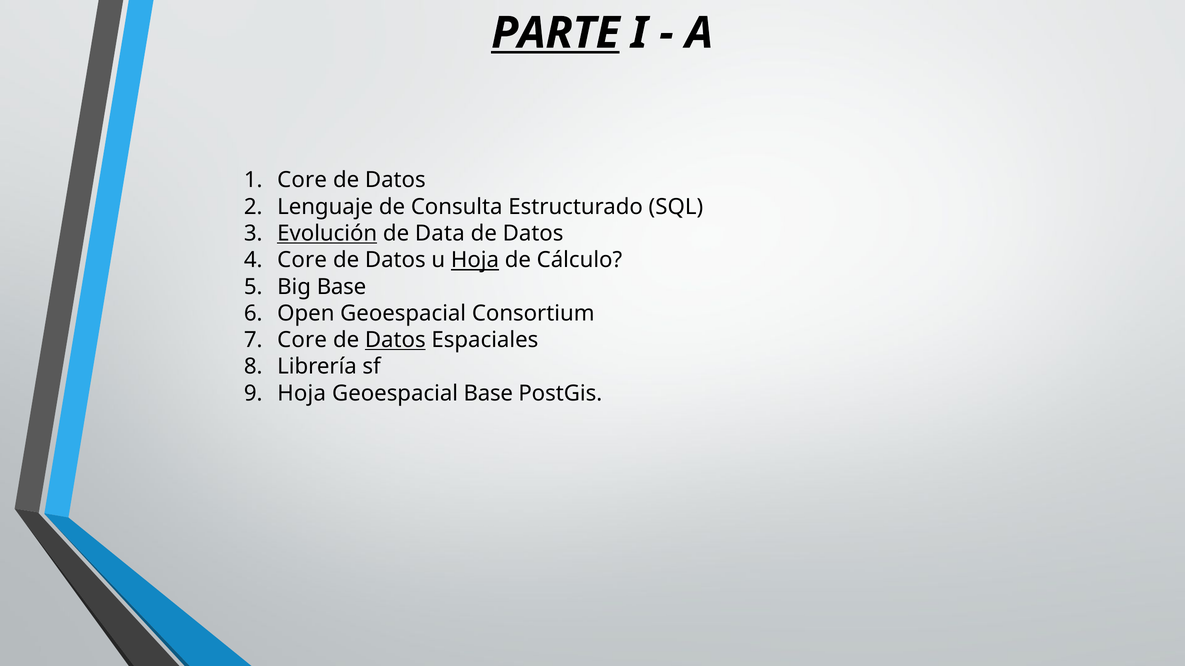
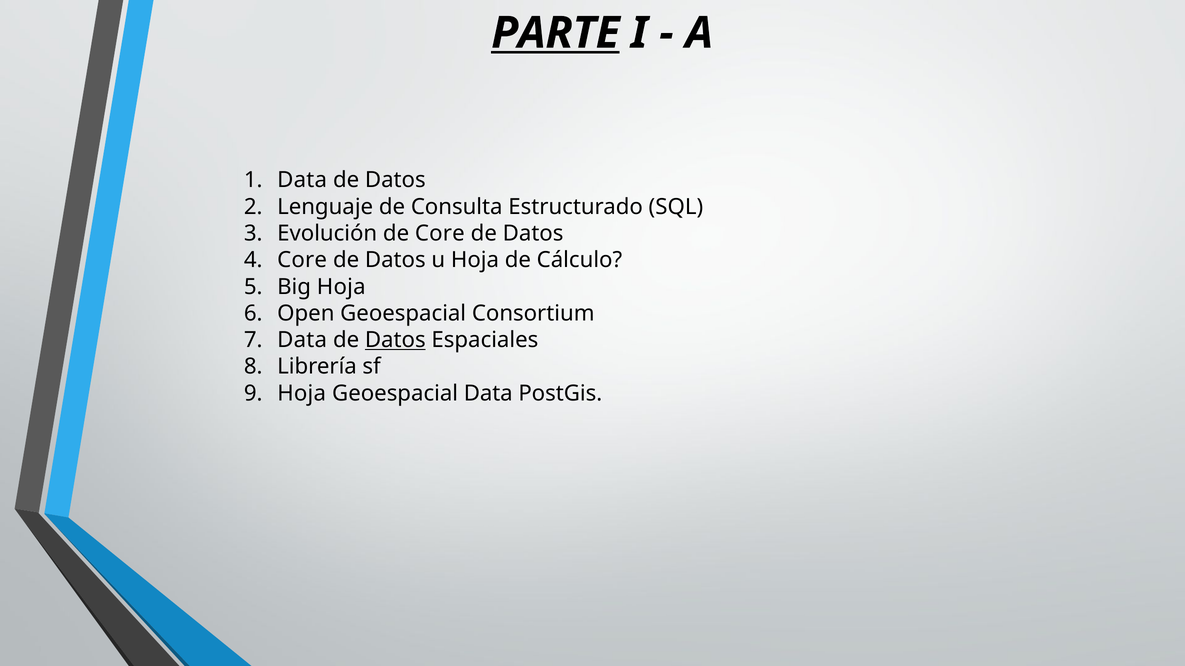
Core: Core -> Data (302, 180)
Evolución underline: present -> none (327, 234)
de Data: Data -> Core (440, 234)
Hoja underline: present -> none (475, 260)
Big Base: Base -> Hoja (341, 287)
Core: Core -> Data (302, 340)
Geoespacial Base: Base -> Data (488, 394)
